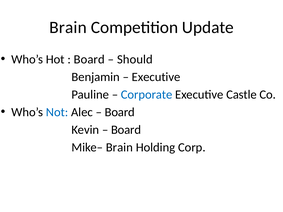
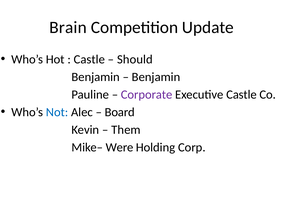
Board: Board -> Castle (89, 59)
Executive: Executive -> Benjamin (156, 77)
Corporate colour: blue -> purple (147, 95)
Board: Board -> Them (126, 130)
Mike– Brain: Brain -> Were (119, 147)
